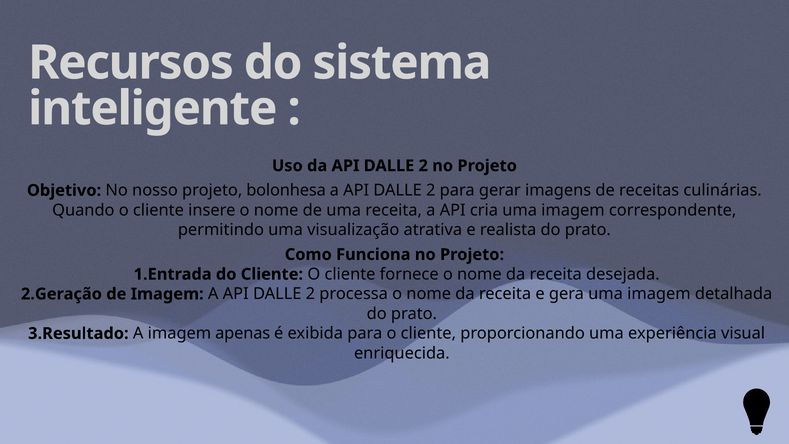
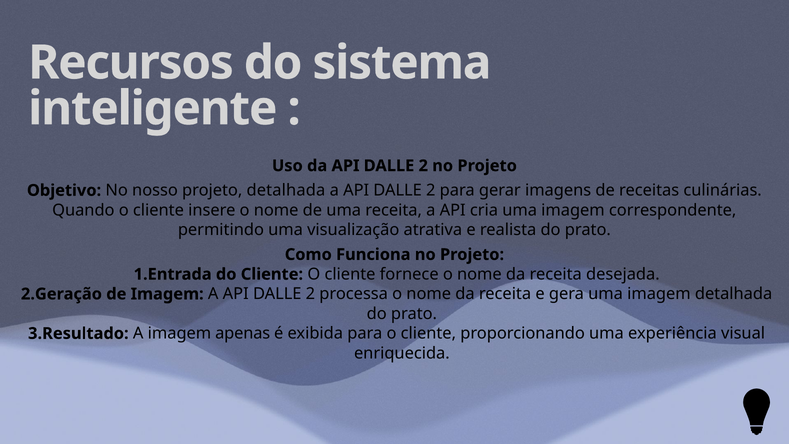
projeto bolonhesa: bolonhesa -> detalhada (286, 190)
